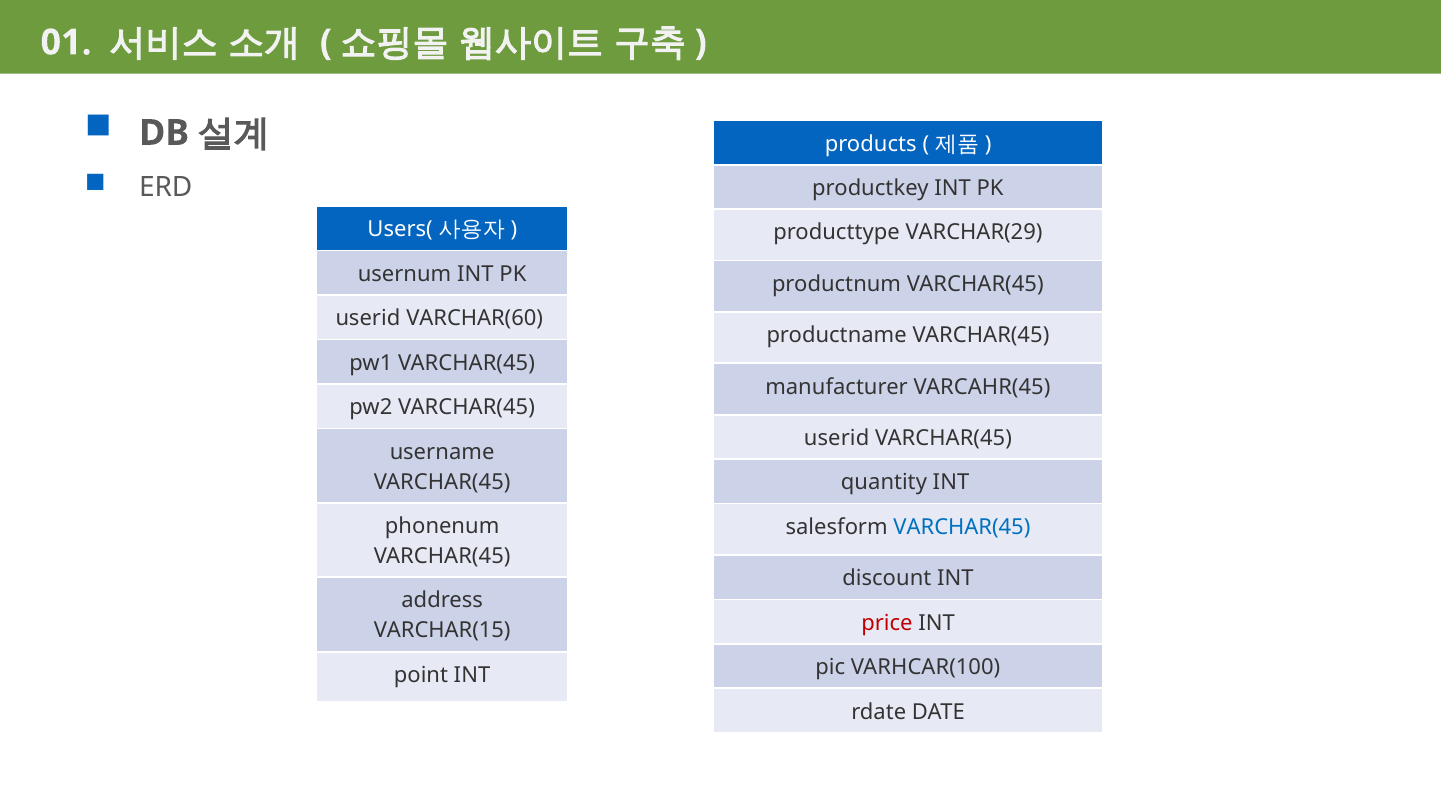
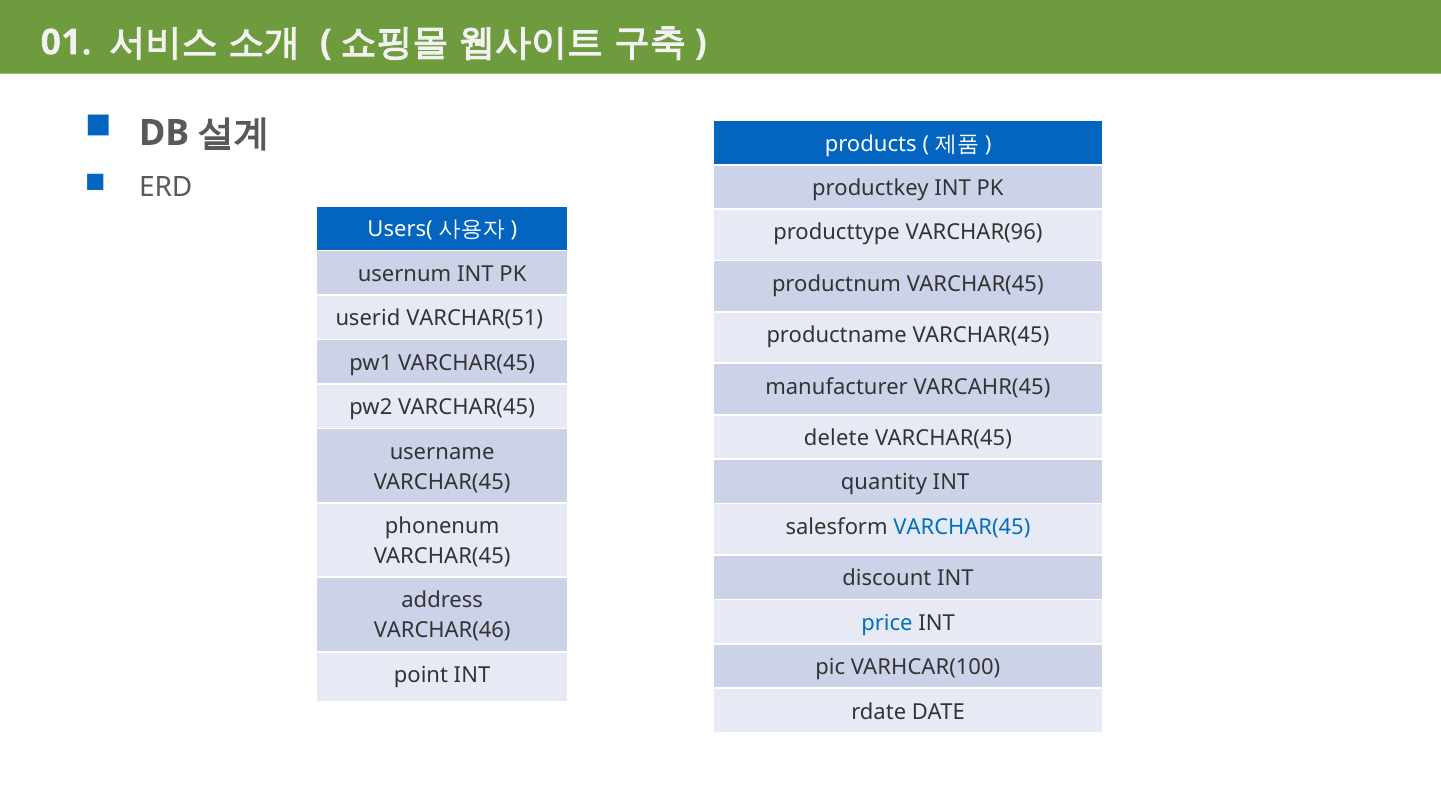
VARCHAR(29: VARCHAR(29 -> VARCHAR(96 (974, 233)
VARCHAR(60: VARCHAR(60 -> VARCHAR(51 (475, 319)
userid: userid -> delete (837, 438)
price colour: red -> blue (887, 623)
VARCHAR(15: VARCHAR(15 -> VARCHAR(46 (442, 631)
